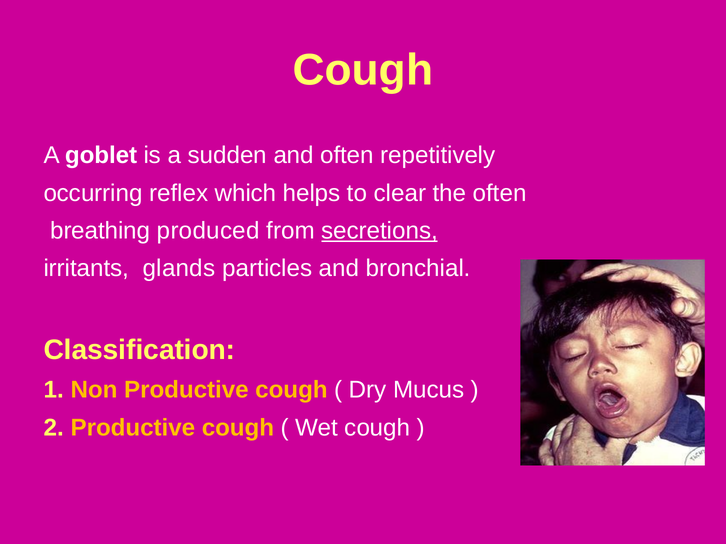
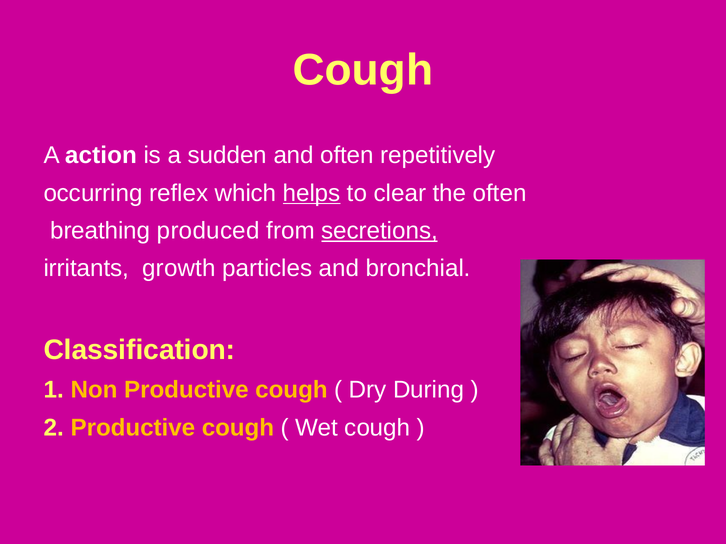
goblet: goblet -> action (101, 156)
helps underline: none -> present (312, 193)
glands: glands -> growth (179, 269)
Mucus: Mucus -> During (429, 390)
